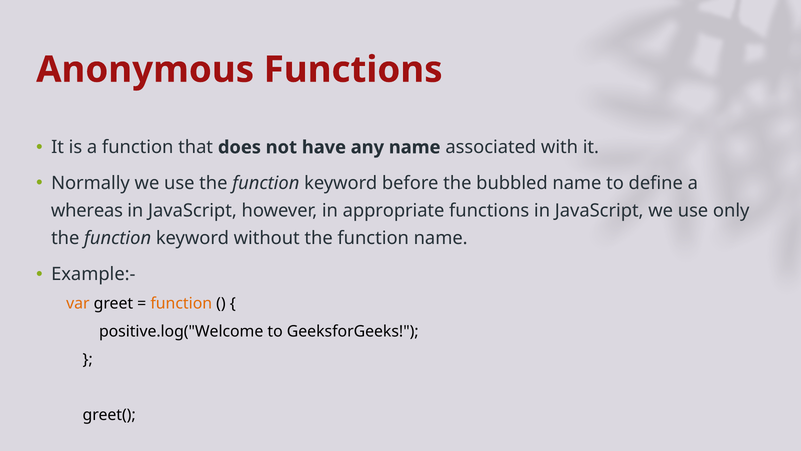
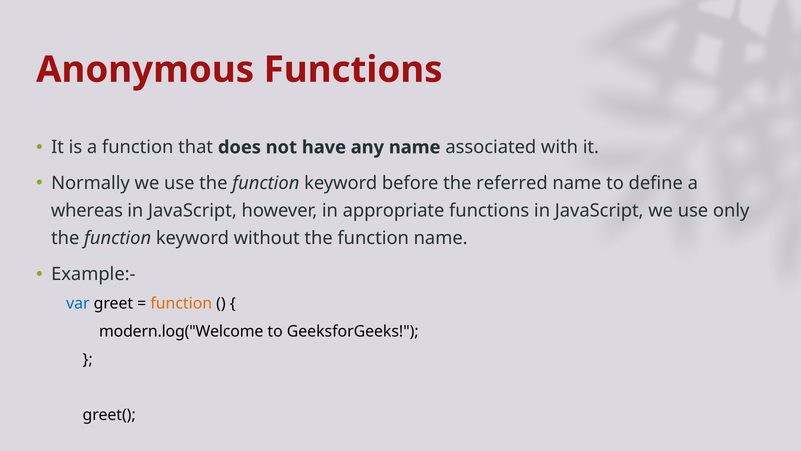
bubbled: bubbled -> referred (512, 183)
var colour: orange -> blue (78, 303)
positive.log("Welcome: positive.log("Welcome -> modern.log("Welcome (181, 331)
